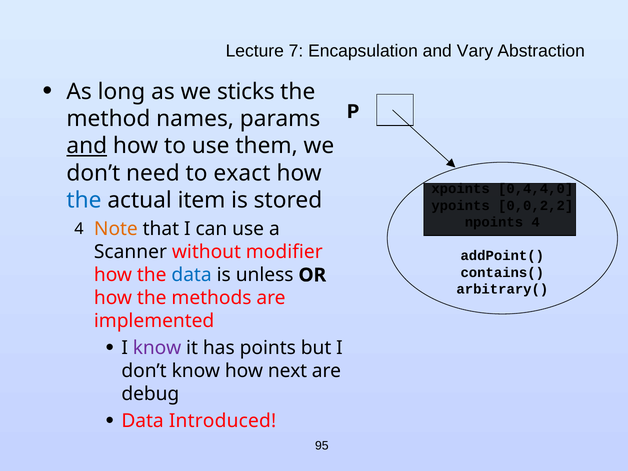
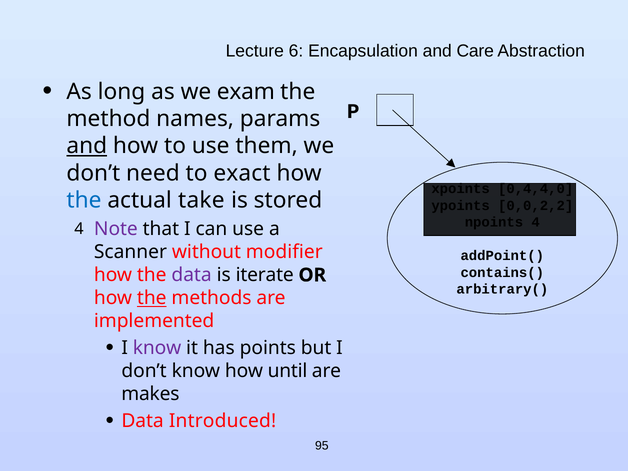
7: 7 -> 6 (296, 51)
Vary: Vary -> Care (475, 51)
sticks: sticks -> exam (246, 92)
item: item -> take (201, 200)
Note colour: orange -> purple (116, 229)
data colour: blue -> purple (192, 275)
unless: unless -> iterate (265, 275)
the underline: none -> present (152, 298)
next: next -> until (288, 371)
debug: debug -> makes (150, 394)
